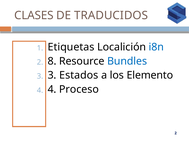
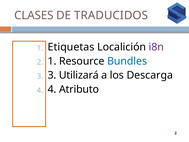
i8n colour: blue -> purple (156, 47)
2 8: 8 -> 1 (52, 61)
Estados: Estados -> Utilizará (79, 75)
Elemento: Elemento -> Descarga (150, 75)
Proceso: Proceso -> Atributo (79, 89)
